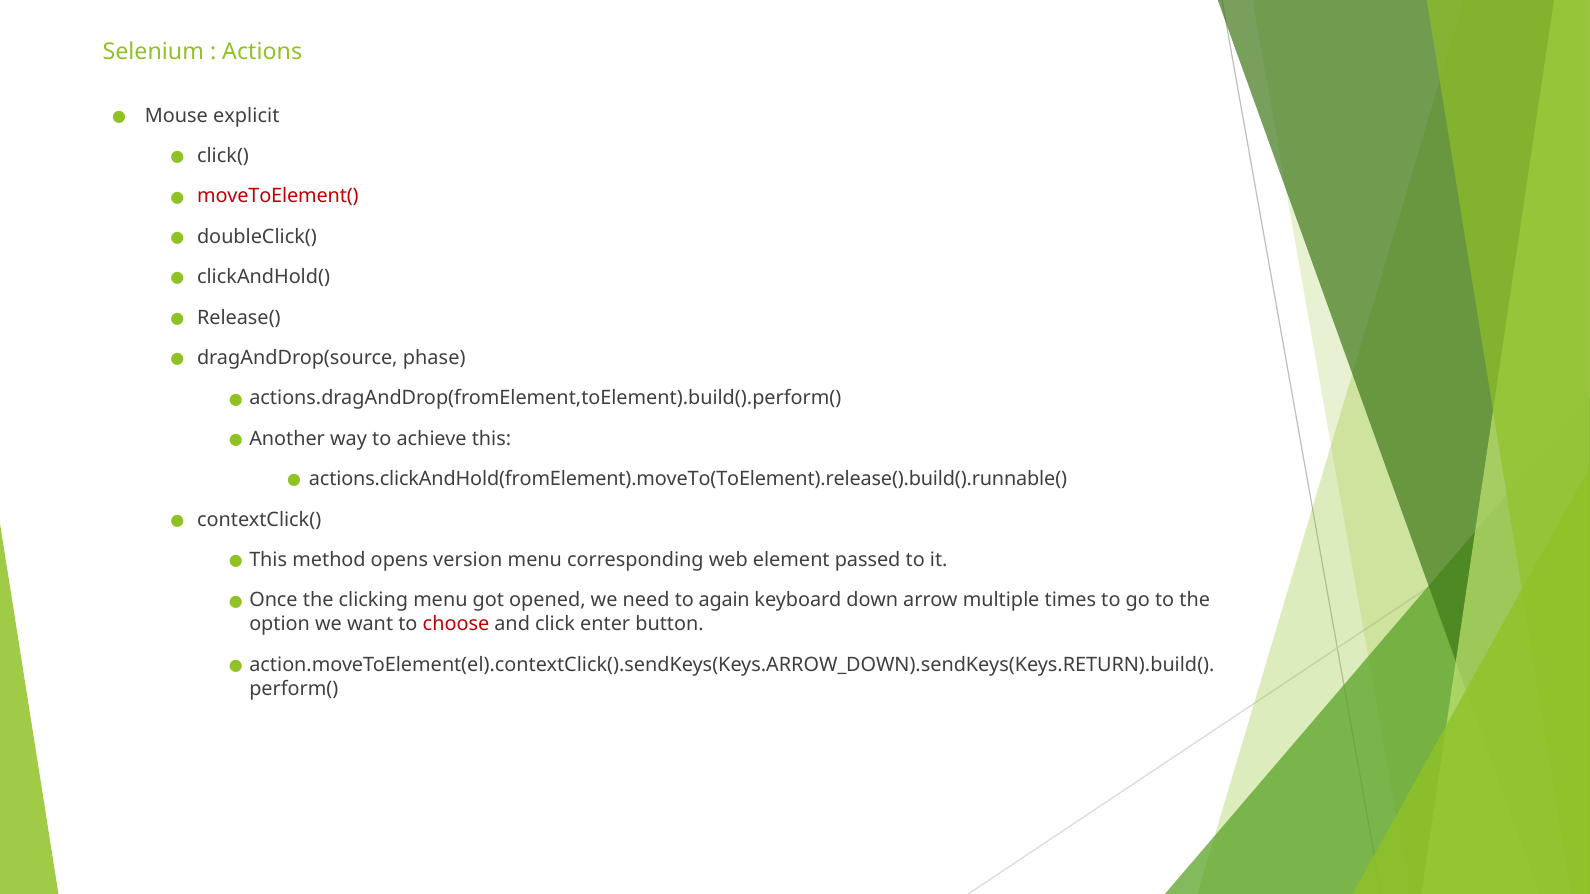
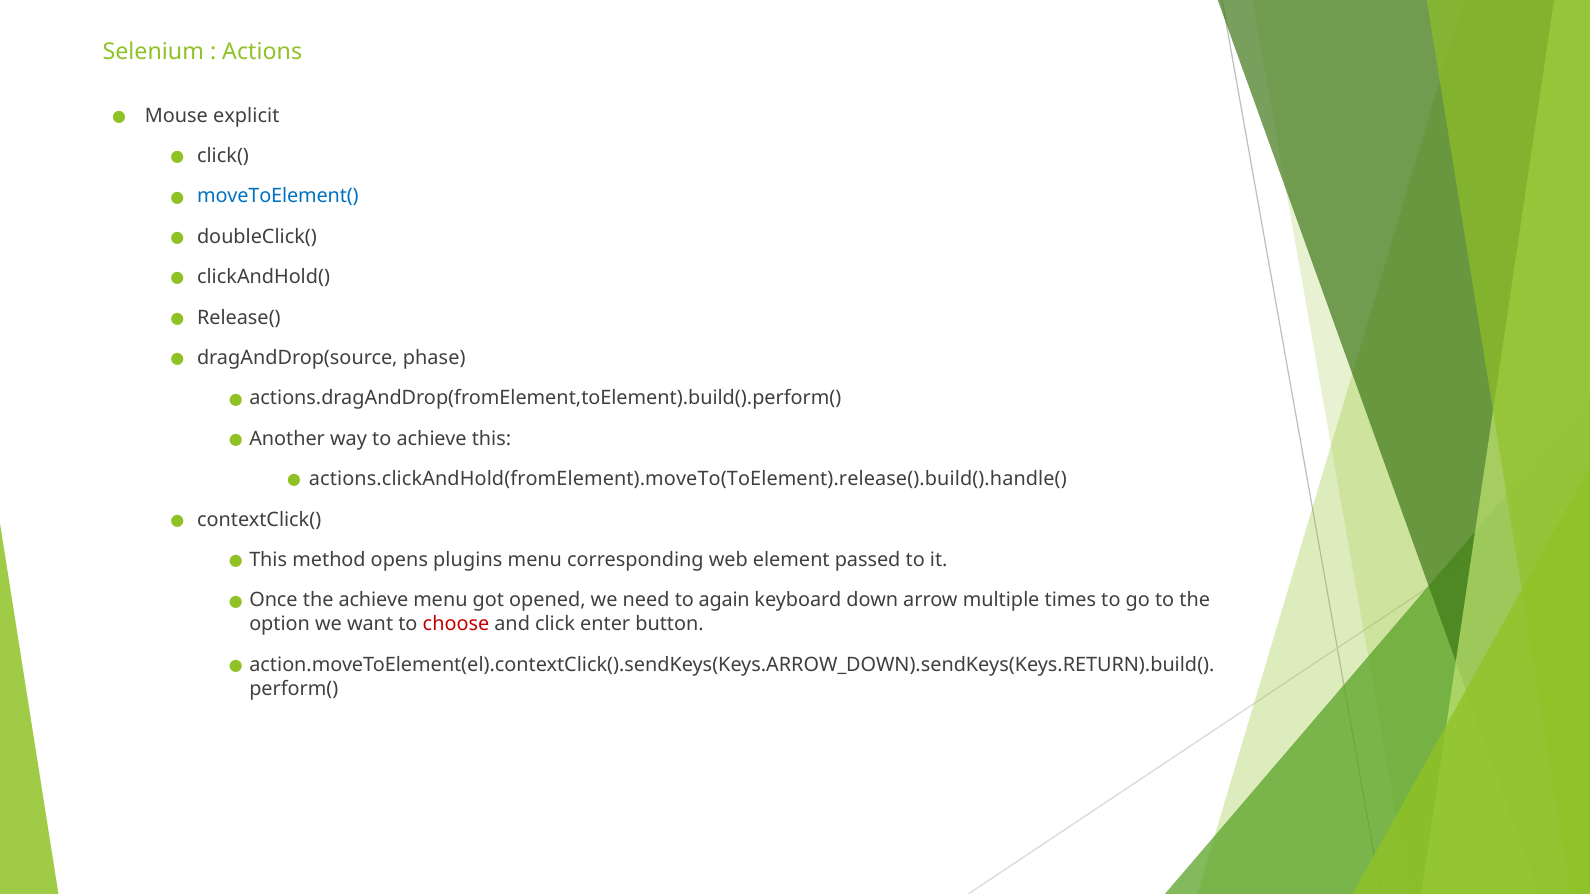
moveToElement( colour: red -> blue (278, 196)
actions.clickAndHold(fromElement).moveTo(ToElement).release().build().runnable(: actions.clickAndHold(fromElement).moveTo(ToElement).release().build().runnable( -> actions.clickAndHold(fromElement).moveTo(ToElement).release().build().handle( (688, 479)
version: version -> plugins (468, 560)
the clicking: clicking -> achieve (373, 601)
